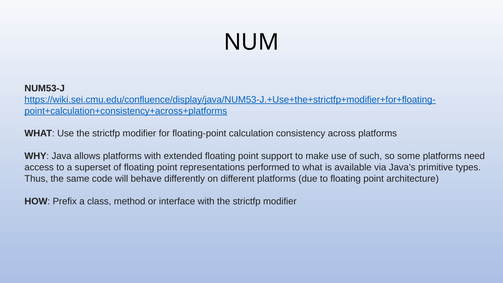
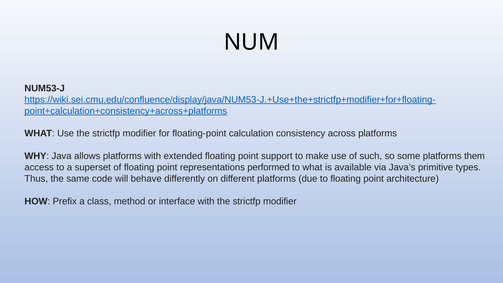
need: need -> them (475, 156)
